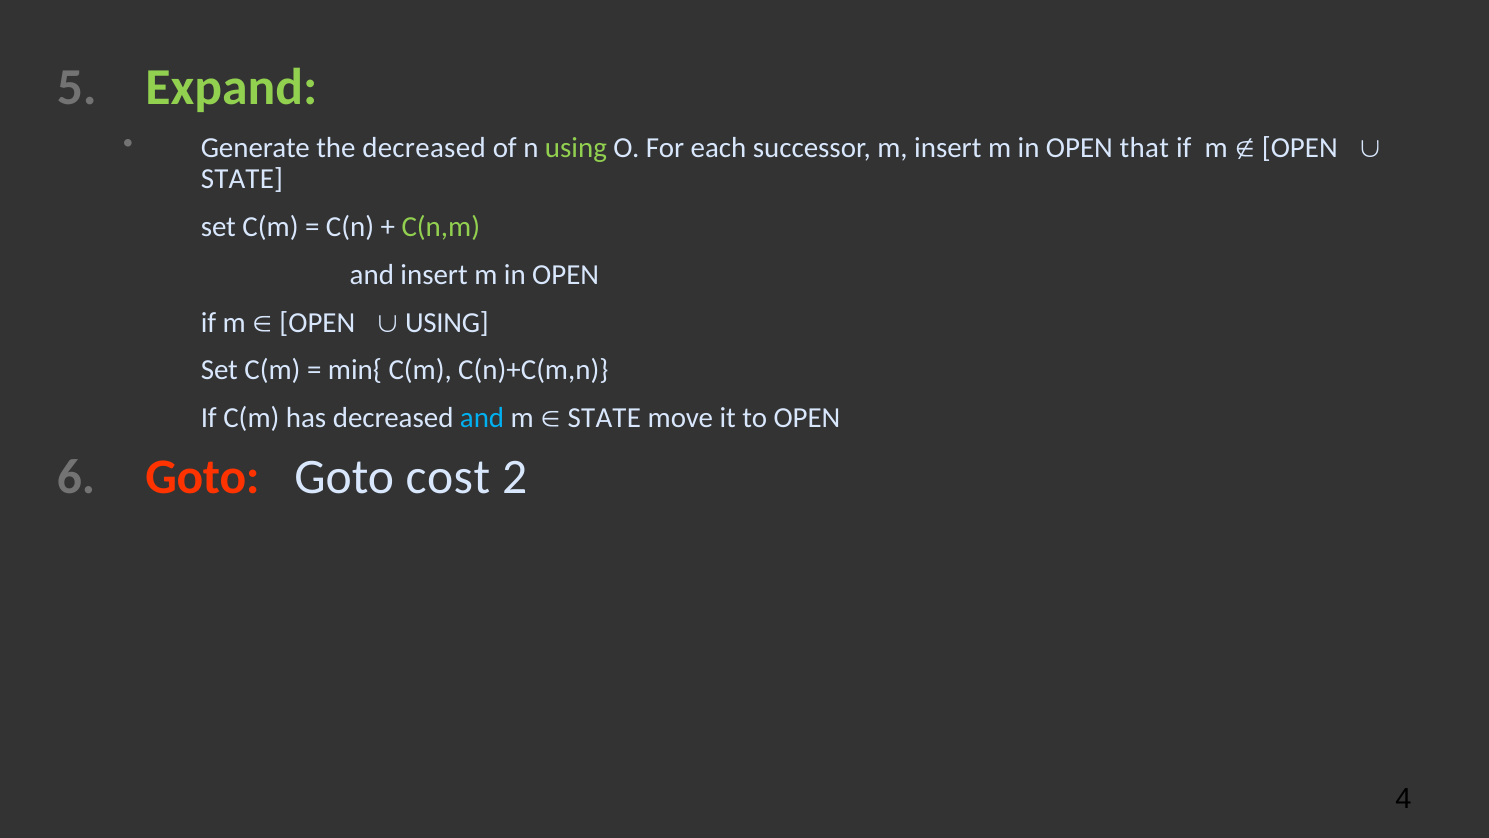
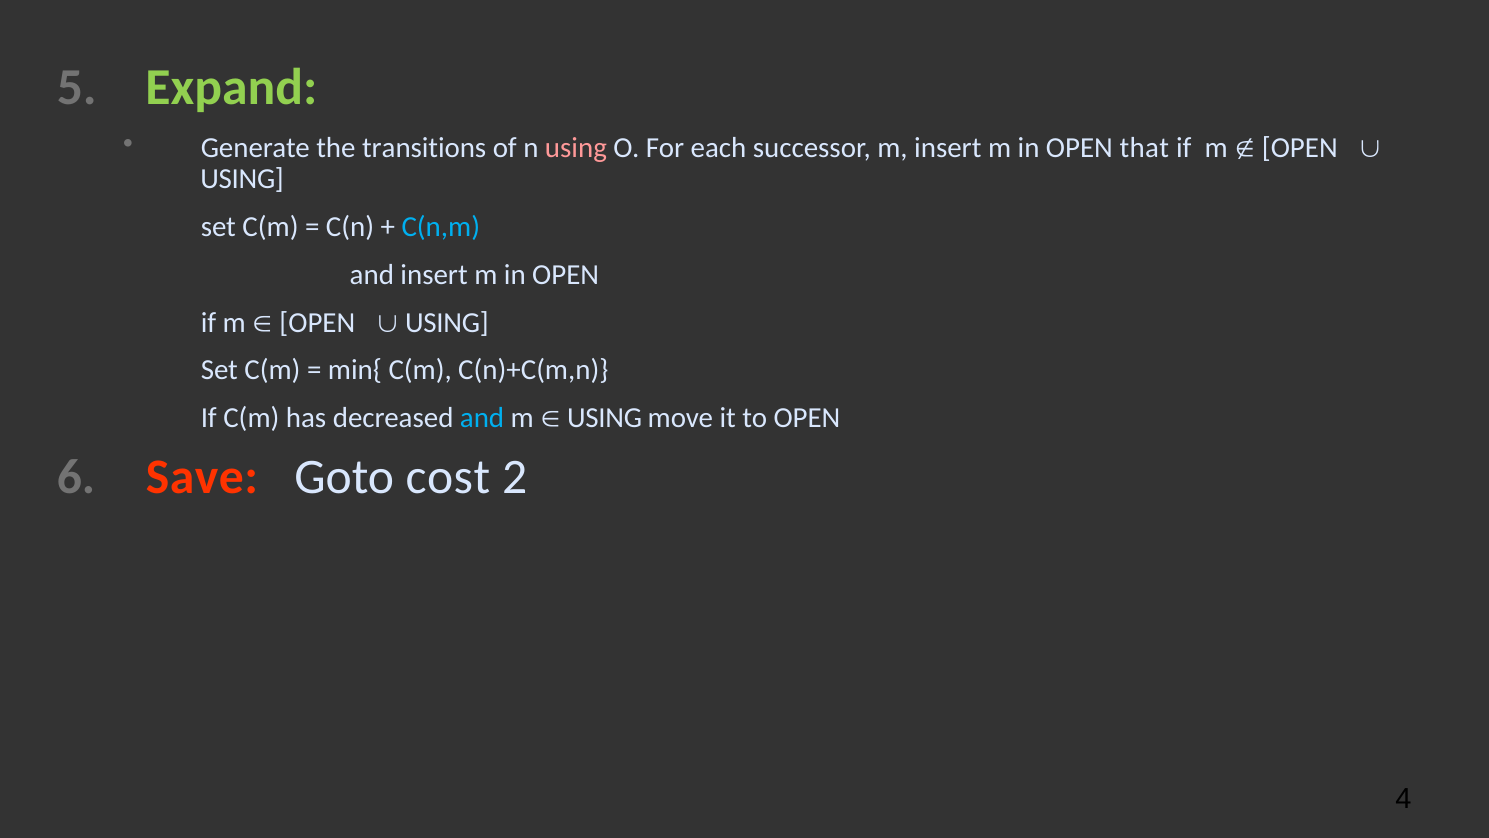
the decreased: decreased -> transitions (424, 148)
using colour: light green -> pink (576, 148)
STATE: STATE -> USING (242, 179)
C(n,m colour: light green -> light blue (441, 227)
STATE: STATE -> USING (605, 418)
Goto: Goto -> Save (202, 477)
